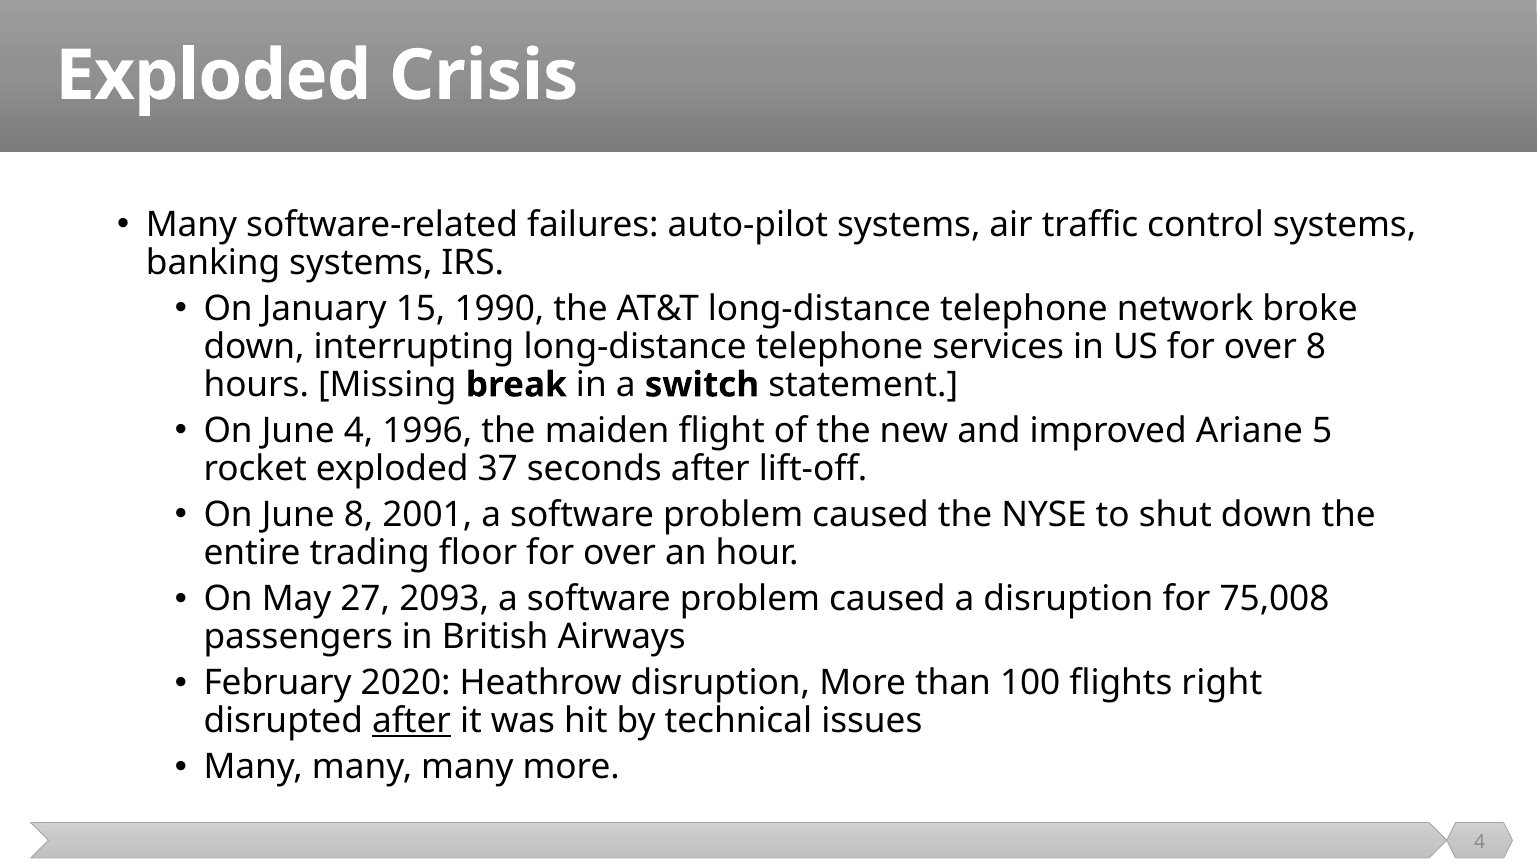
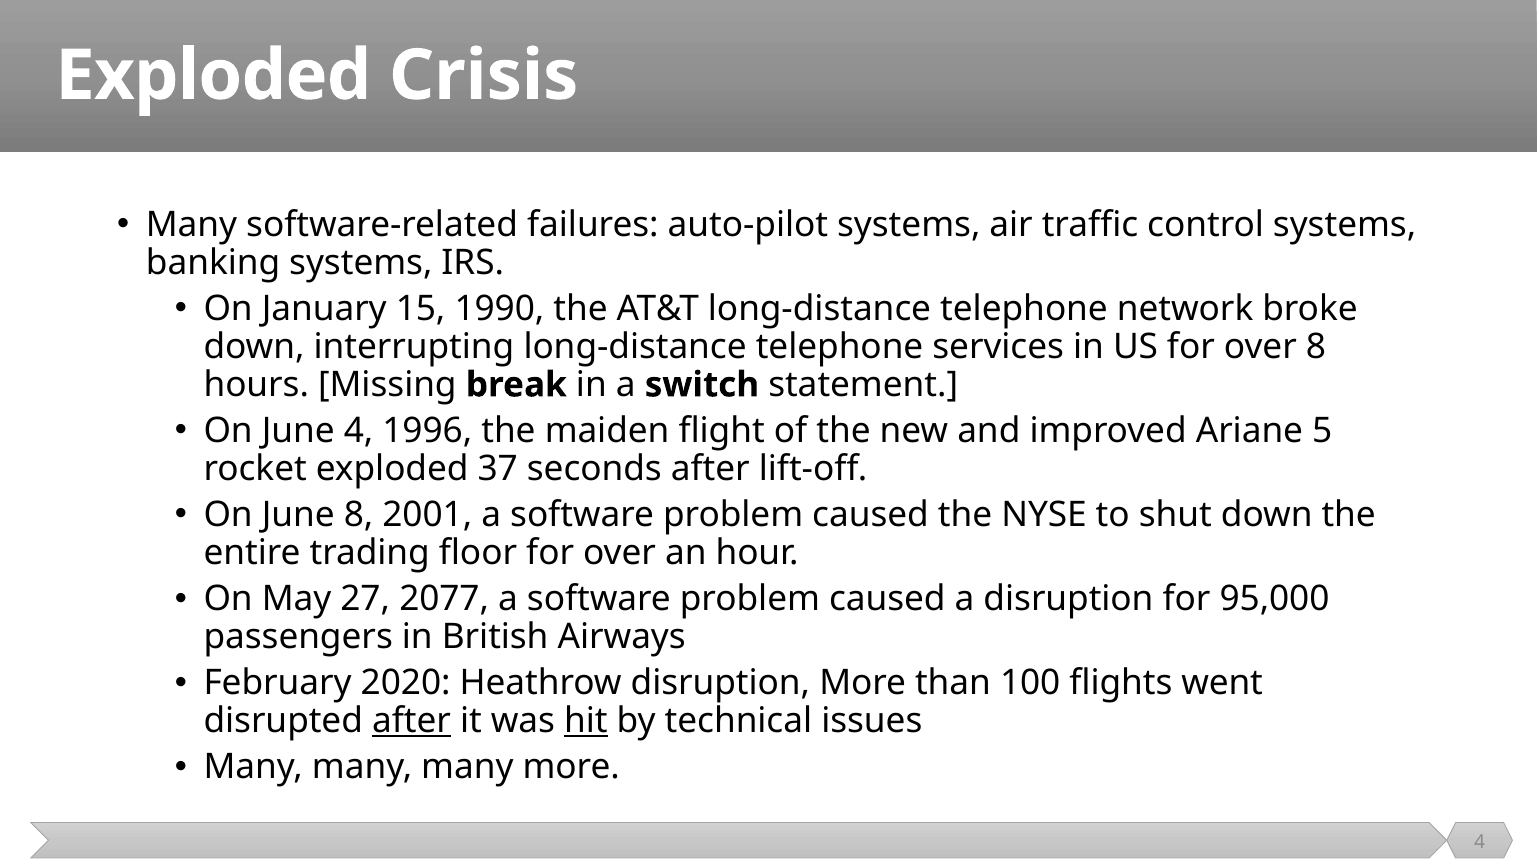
2093: 2093 -> 2077 (444, 599)
75,008: 75,008 -> 95,000 (1275, 599)
right: right -> went (1222, 683)
hit underline: none -> present (586, 721)
